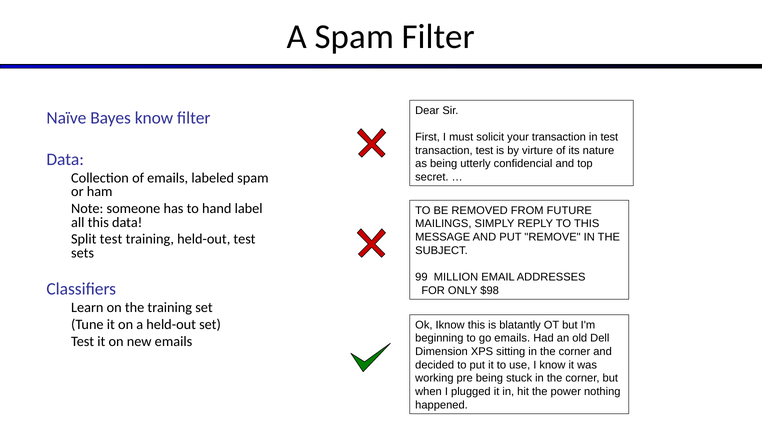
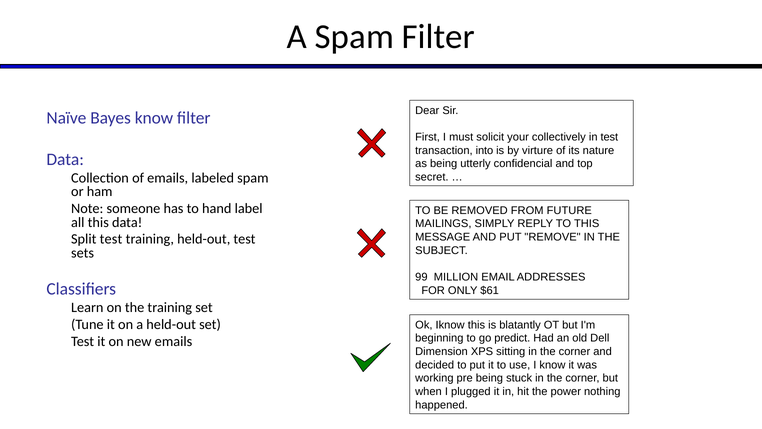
your transaction: transaction -> collectively (559, 137)
transaction test: test -> into (484, 150)
$98: $98 -> $61 (490, 290)
go emails: emails -> predict (512, 338)
